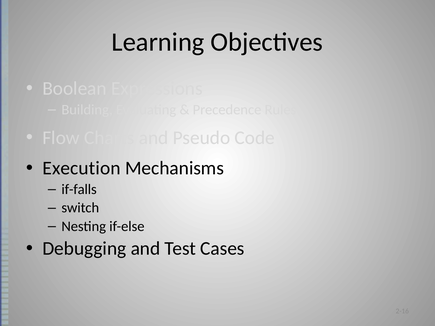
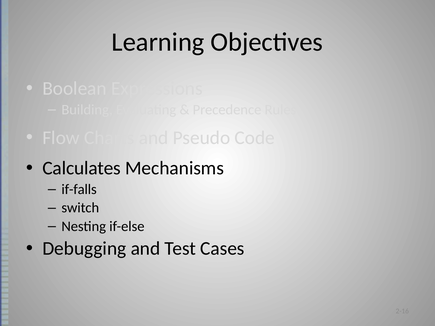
Execution: Execution -> Calculates (82, 168)
